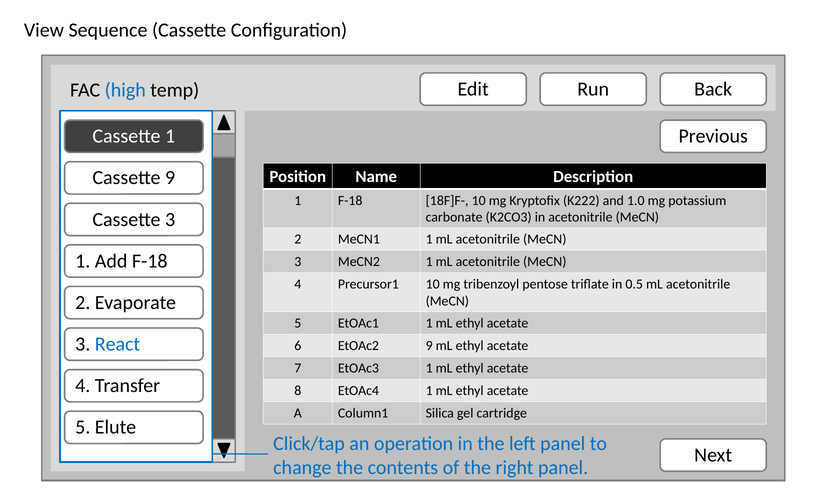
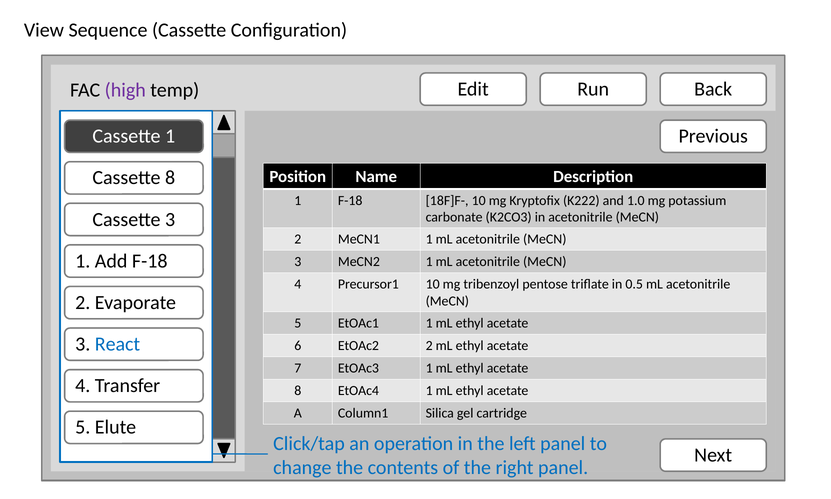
high colour: blue -> purple (125, 90)
Cassette 9: 9 -> 8 (170, 178)
EtOAc2 9: 9 -> 2 (429, 345)
